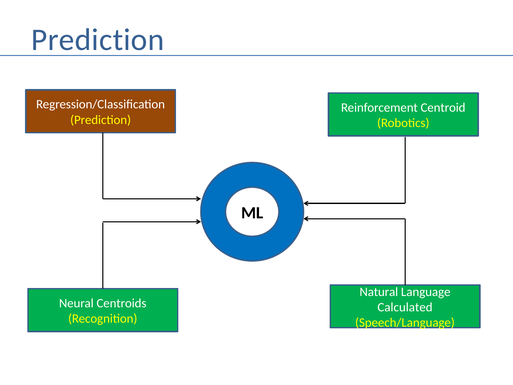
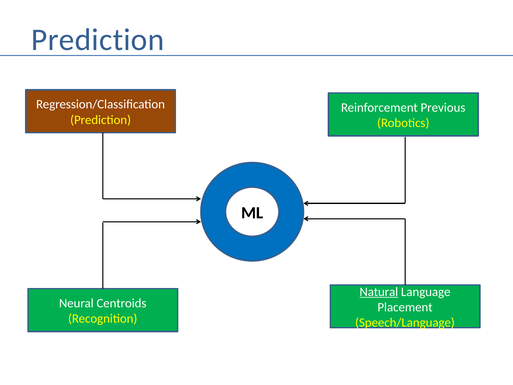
Centroid: Centroid -> Previous (443, 108)
Natural underline: none -> present (379, 292)
Calculated: Calculated -> Placement (405, 307)
